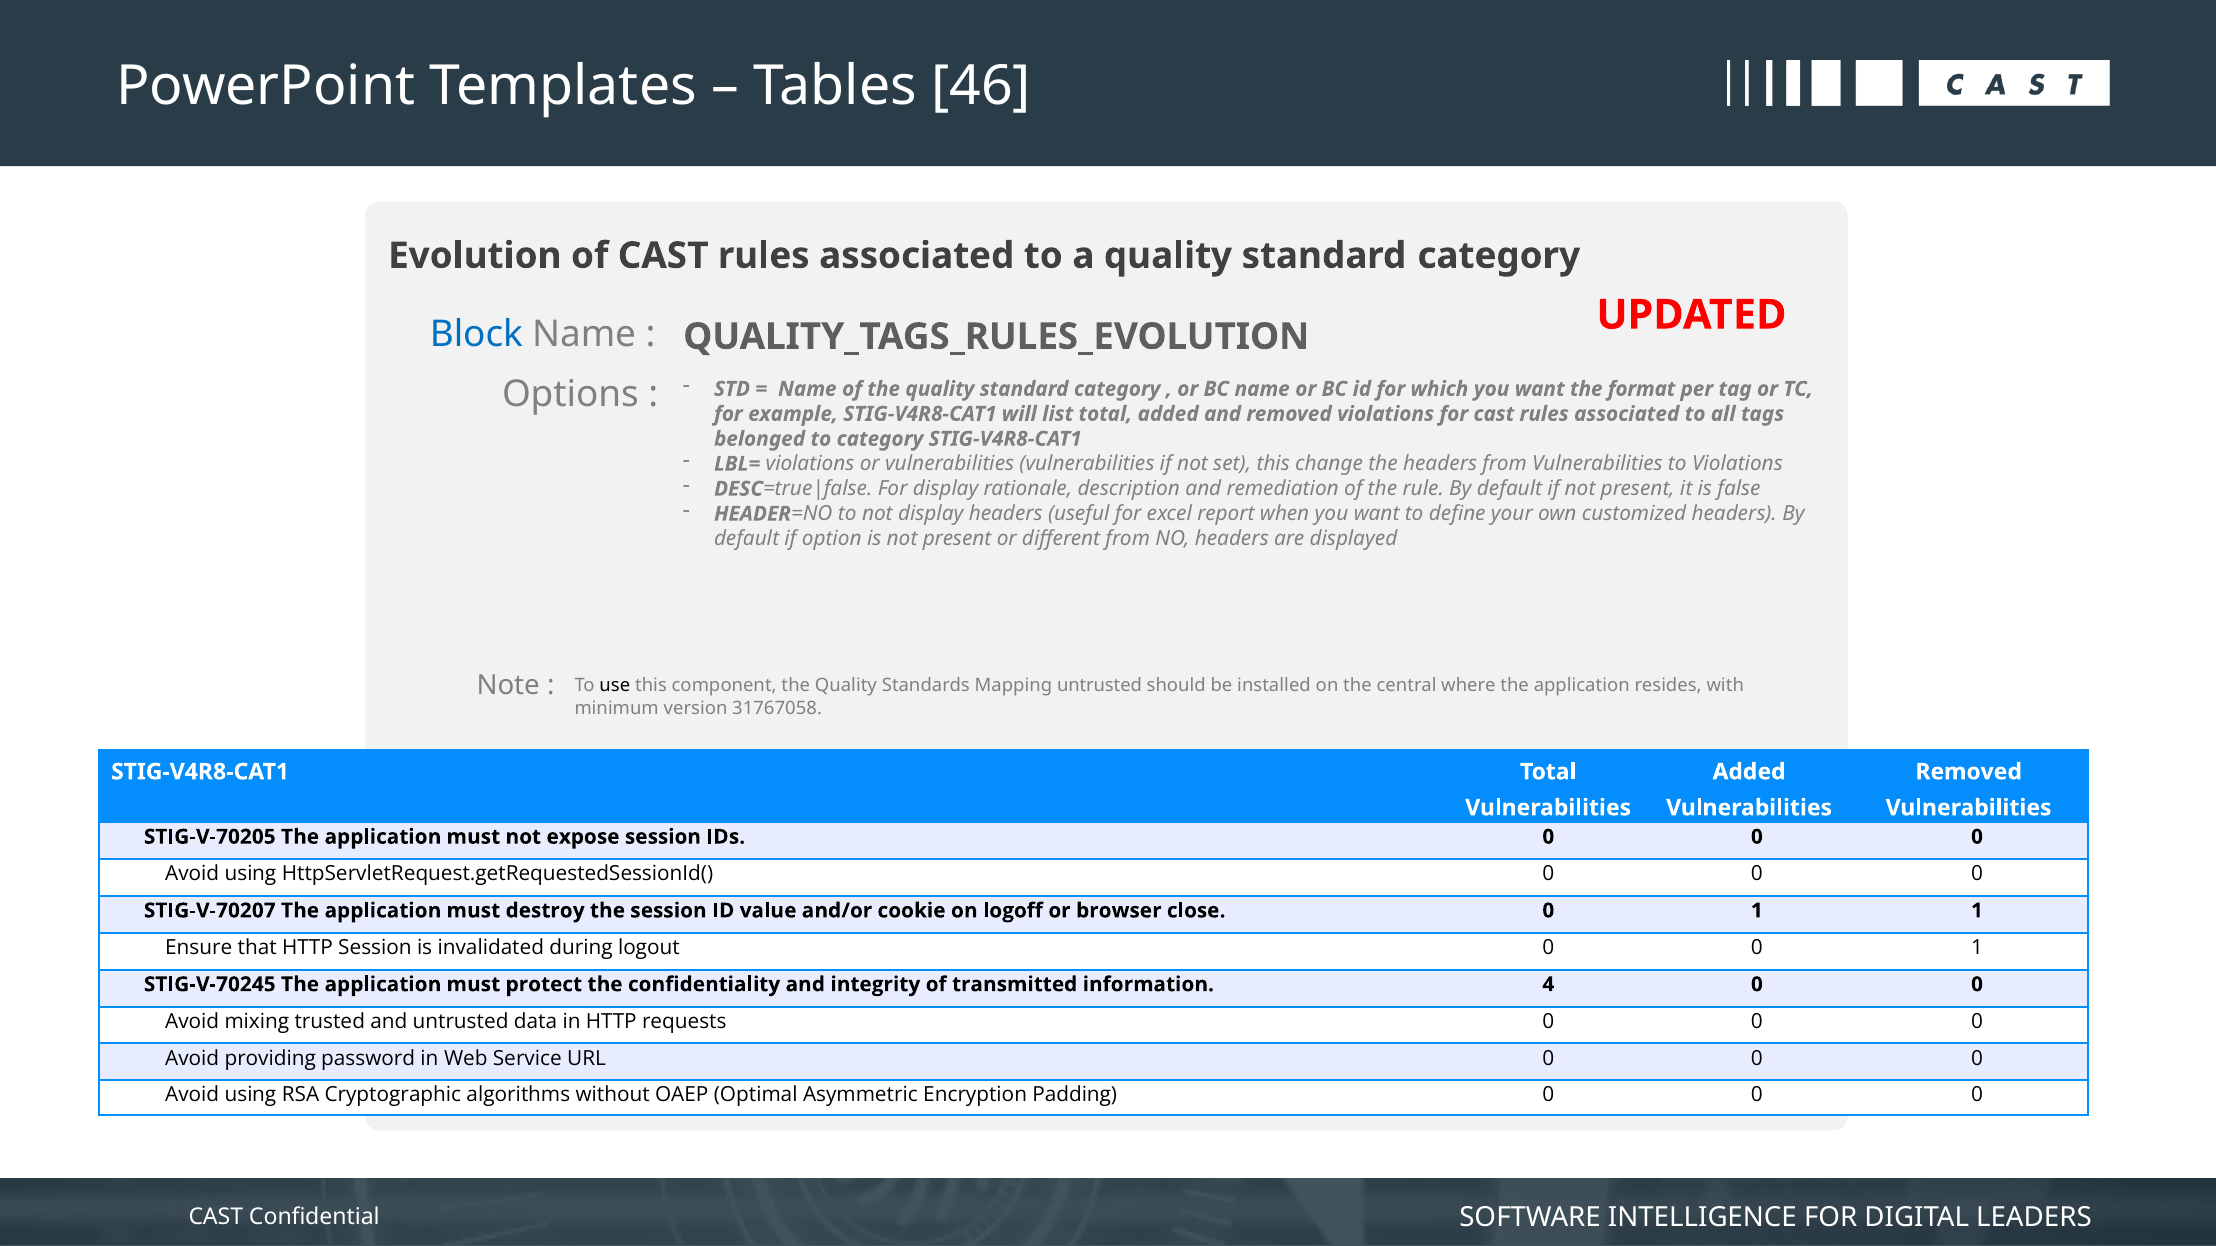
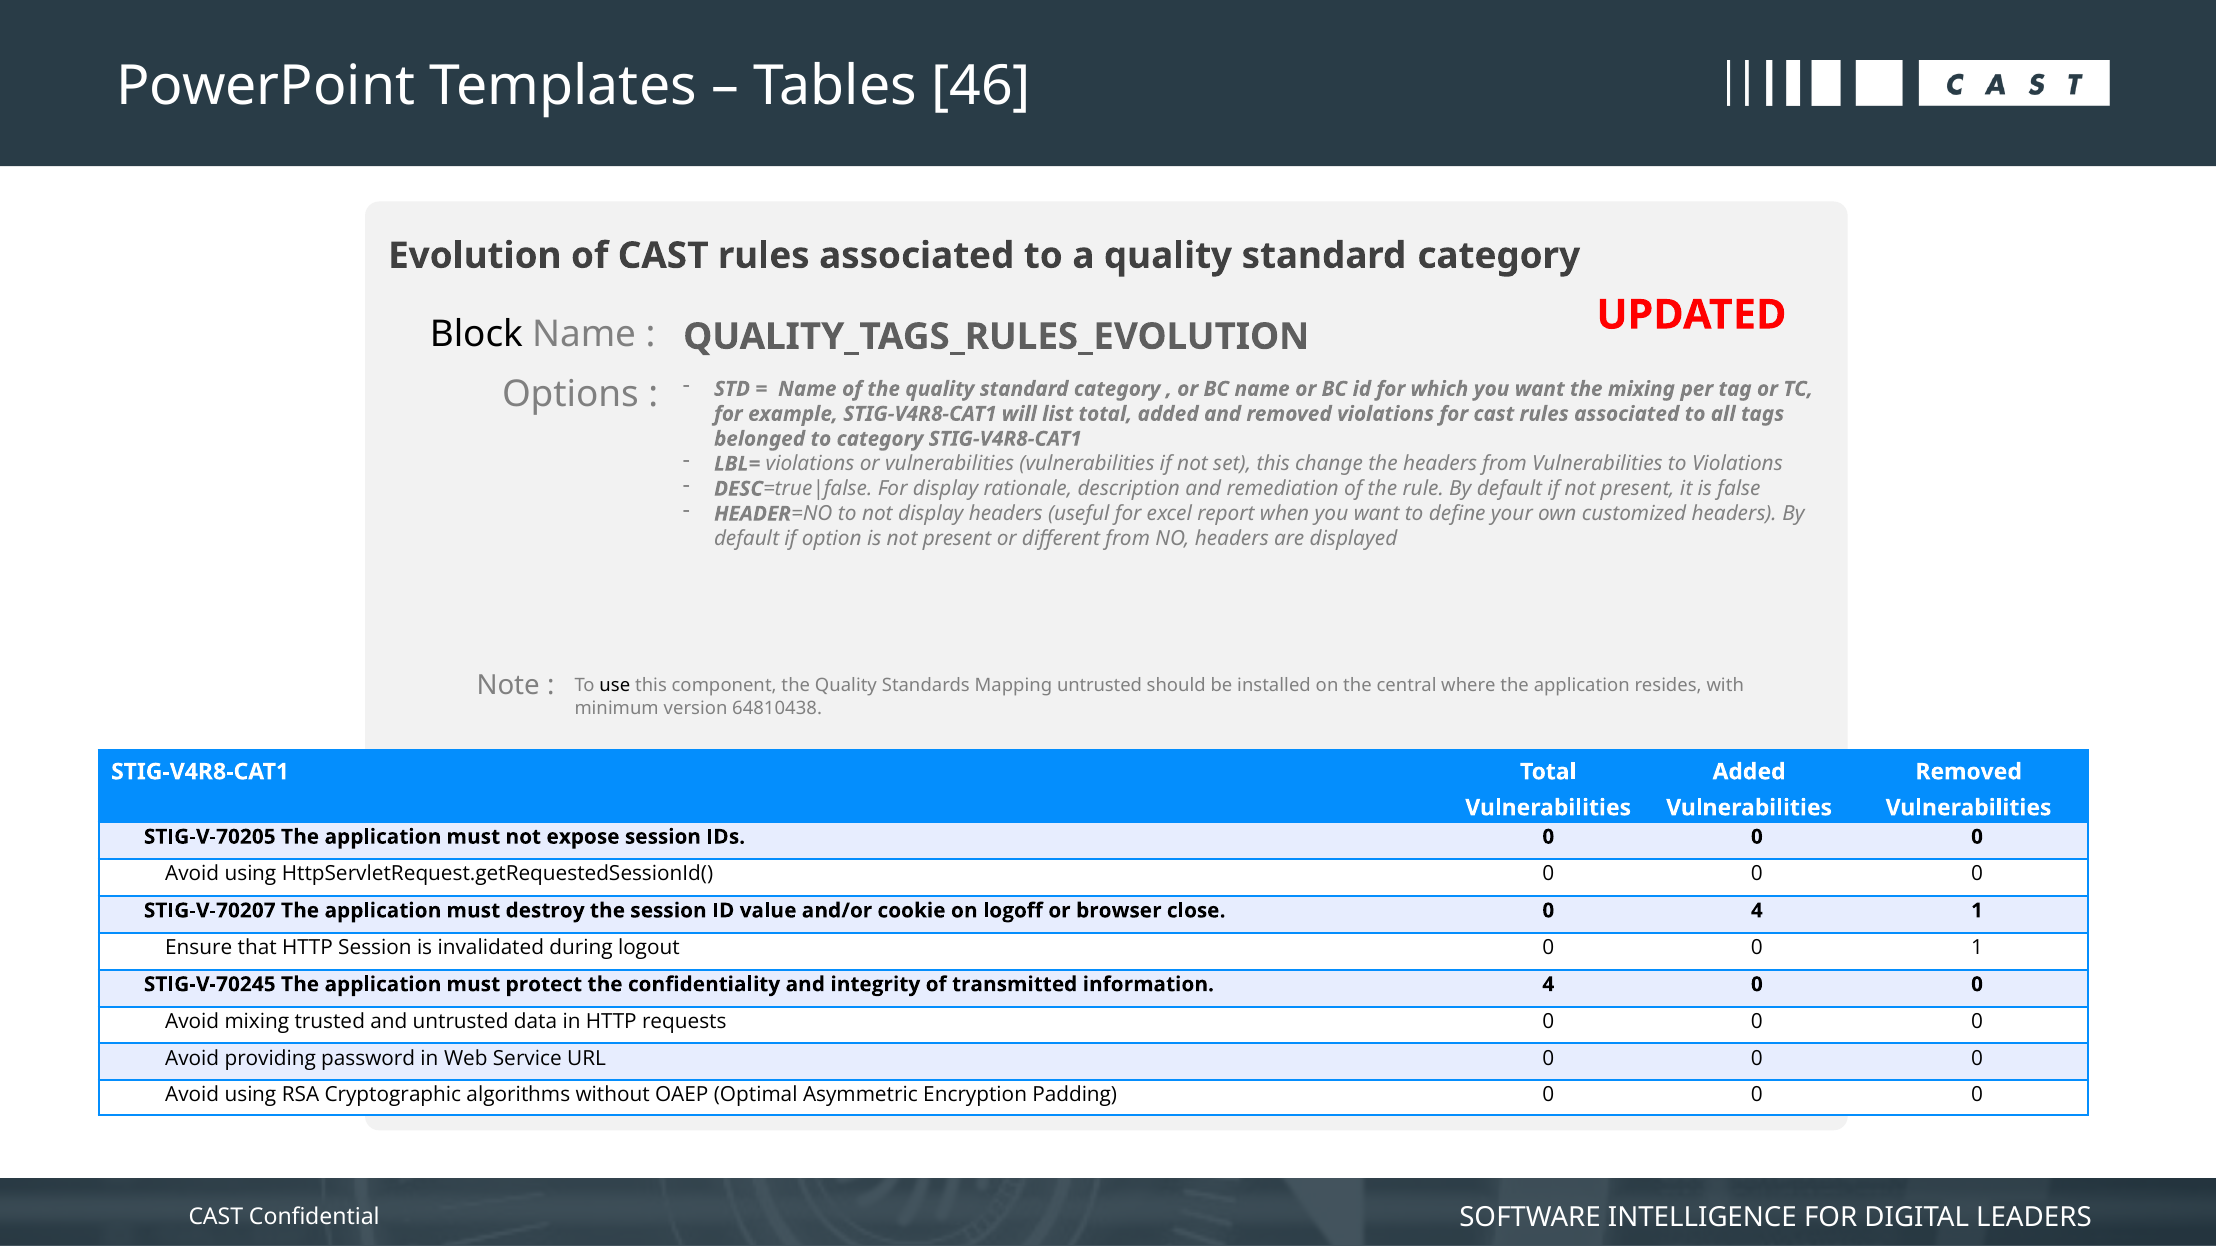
Block colour: blue -> black (476, 334)
the format: format -> mixing (1641, 389)
31767058: 31767058 -> 64810438 (777, 708)
close 0 1: 1 -> 4 (1757, 911)
